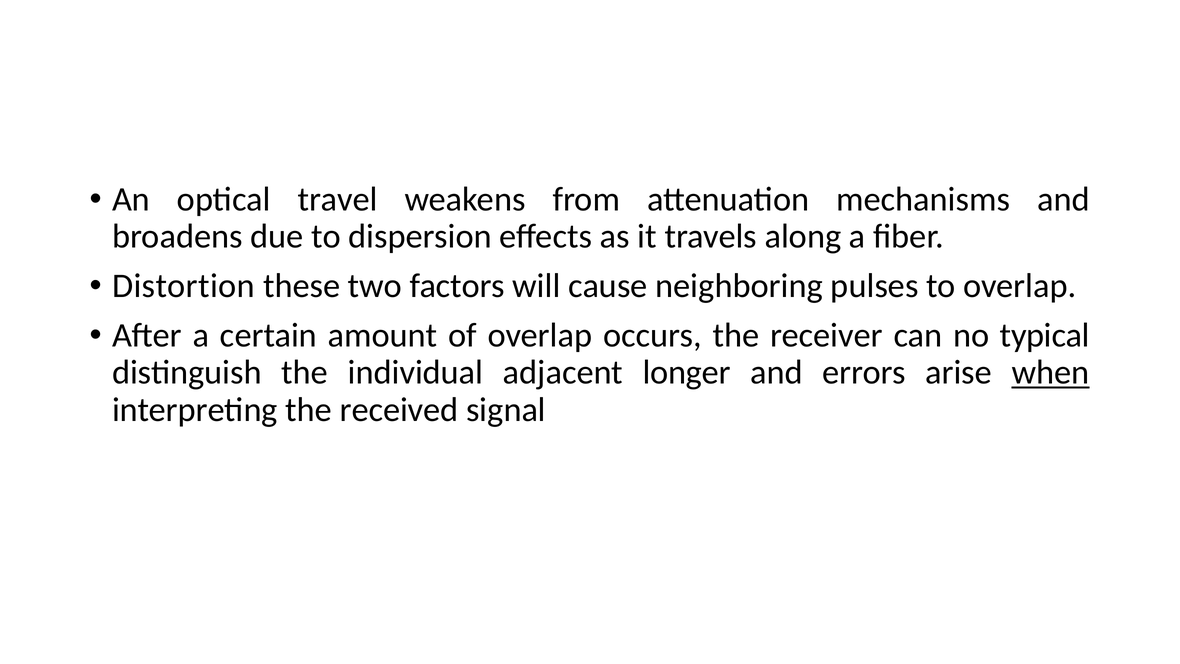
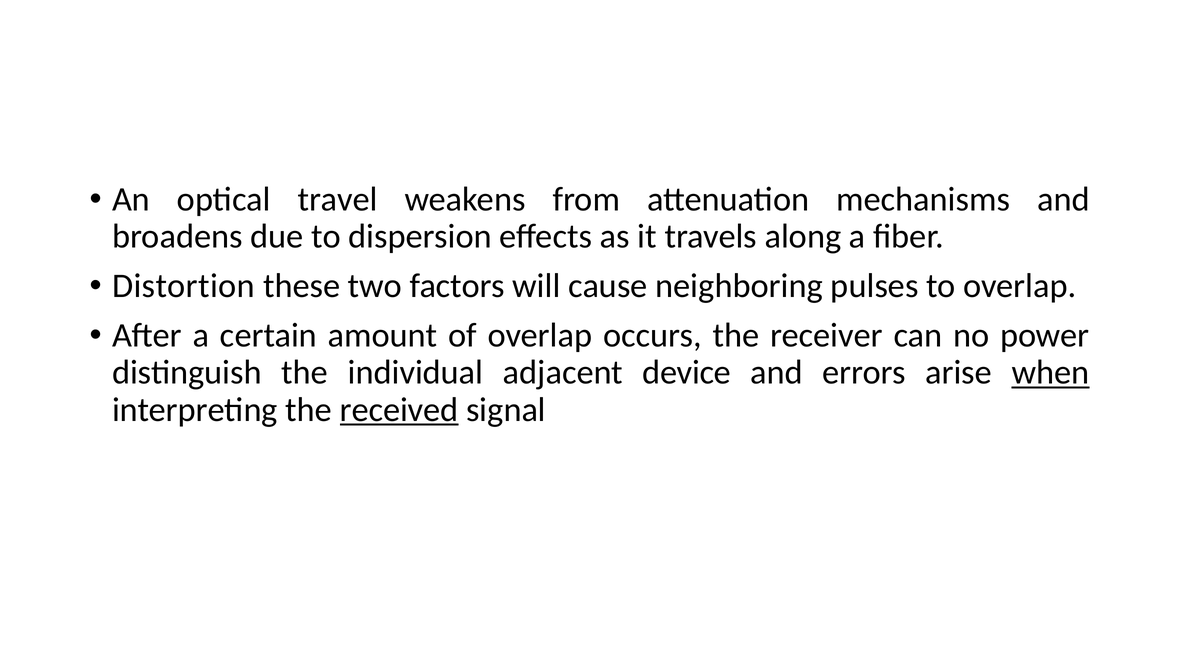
typical: typical -> power (1045, 335)
longer: longer -> device (687, 372)
received underline: none -> present (399, 410)
